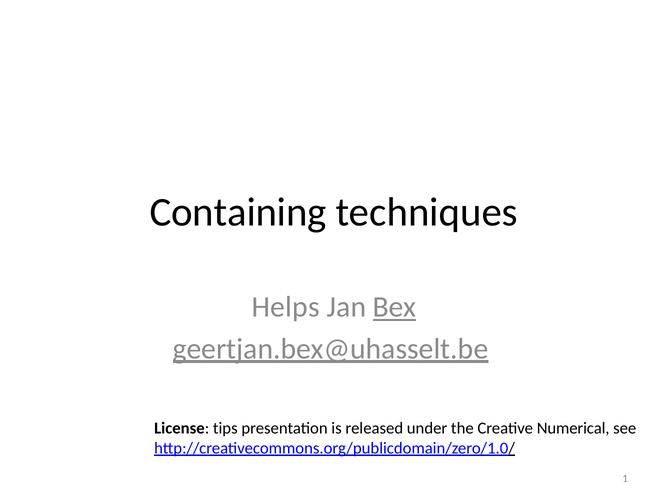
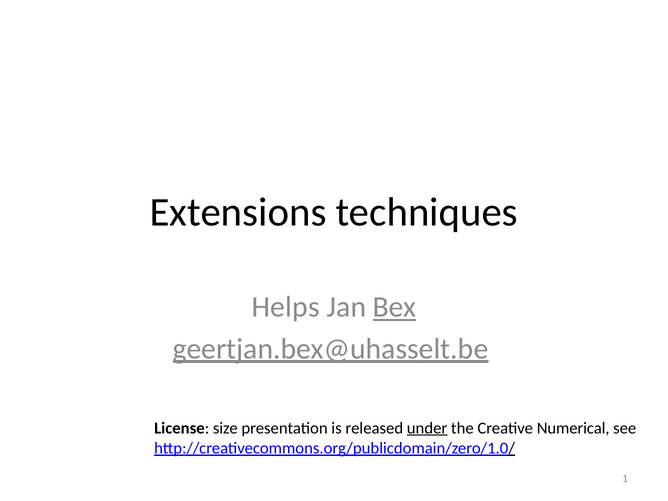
Containing: Containing -> Extensions (238, 212)
tips: tips -> size (225, 428)
under underline: none -> present (427, 428)
